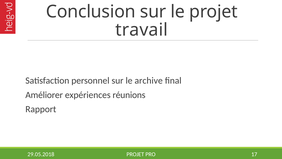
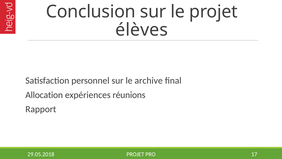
travail: travail -> élèves (142, 30)
Améliorer: Améliorer -> Allocation (44, 95)
